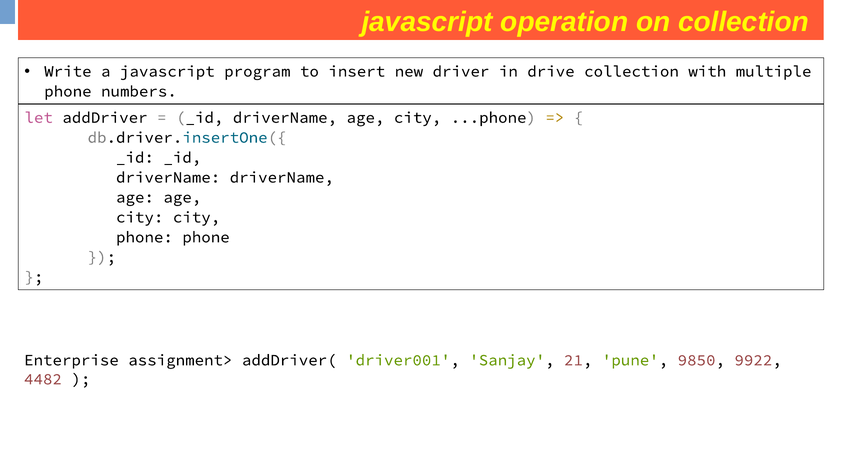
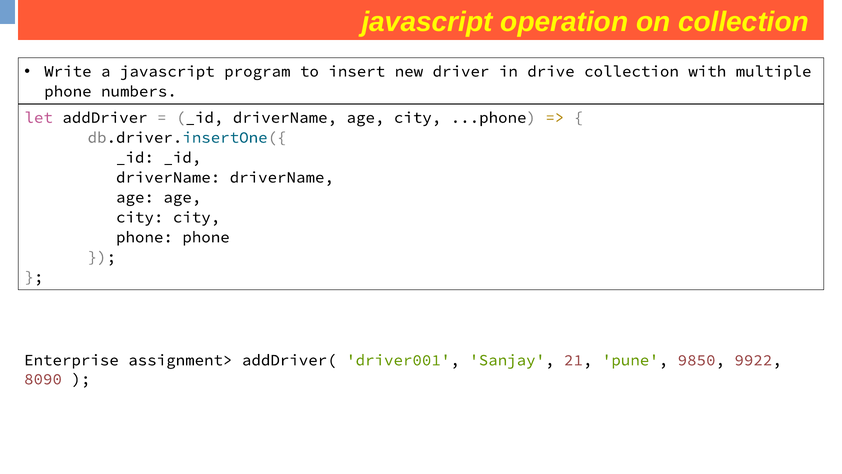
4482: 4482 -> 8090 (43, 379)
